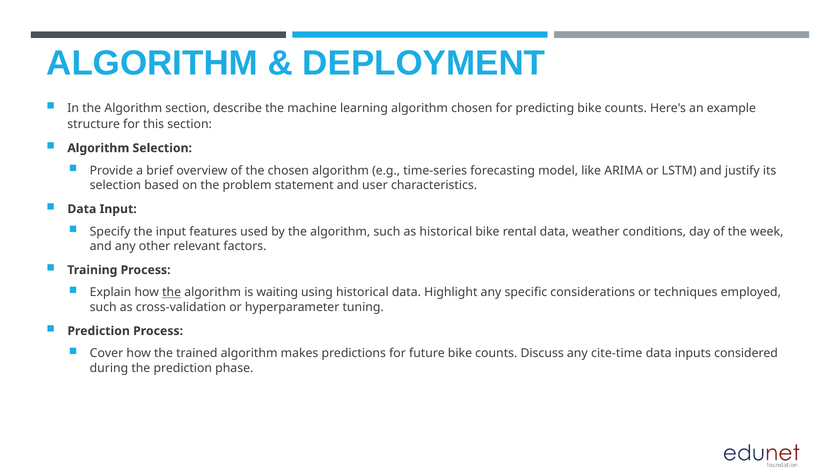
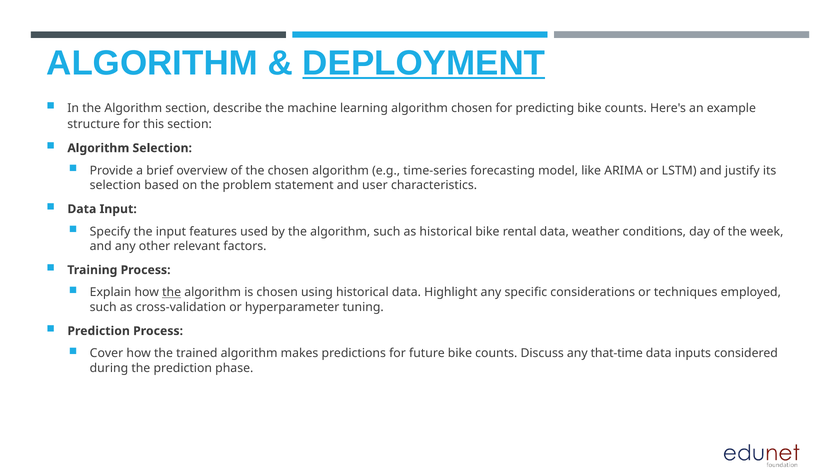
DEPLOYMENT underline: none -> present (424, 63)
is waiting: waiting -> chosen (277, 293)
cite-time: cite-time -> that-time (617, 354)
